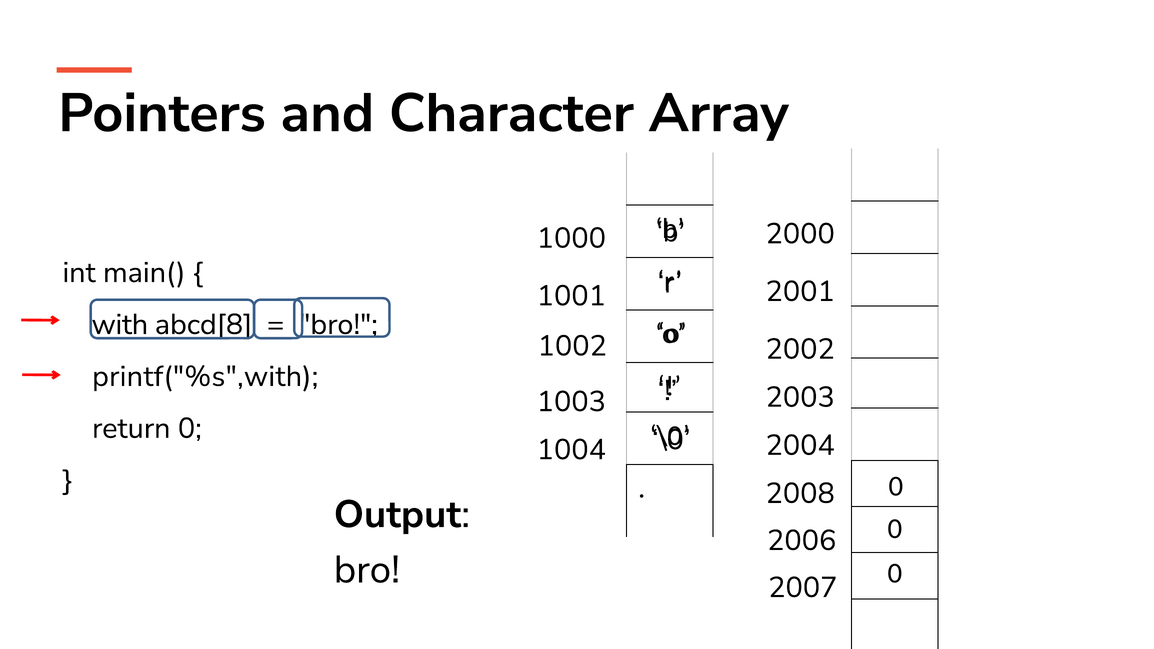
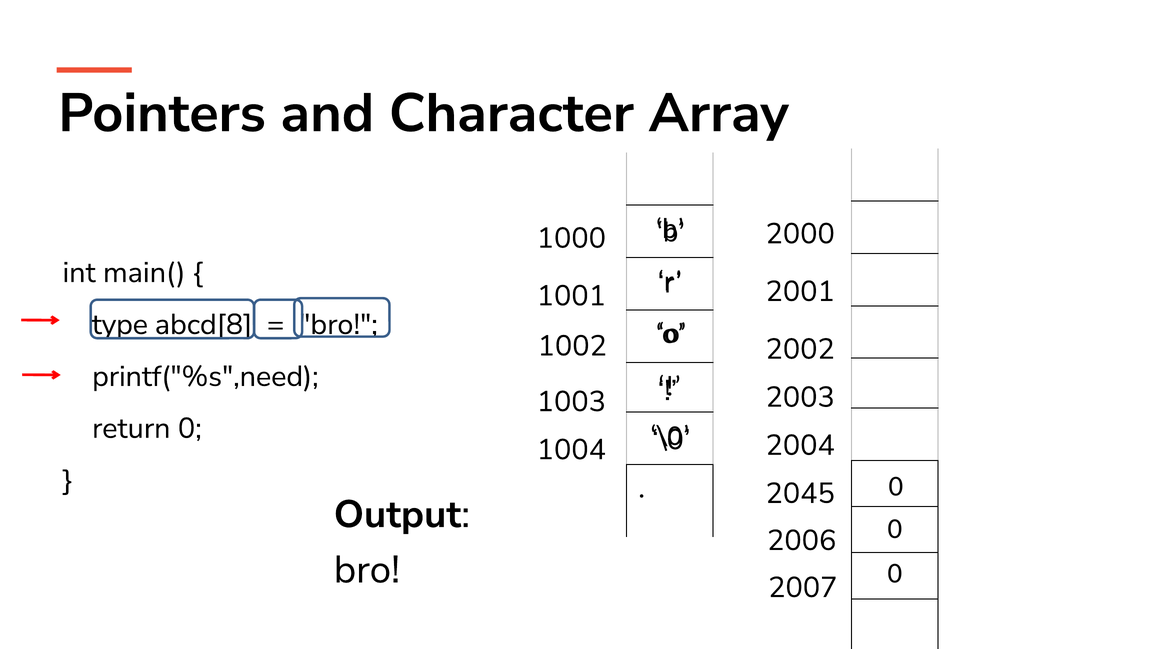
with: with -> type (120, 325)
printf("%s",with: printf("%s",with -> printf("%s",need (205, 376)
2008: 2008 -> 2045 (800, 493)
